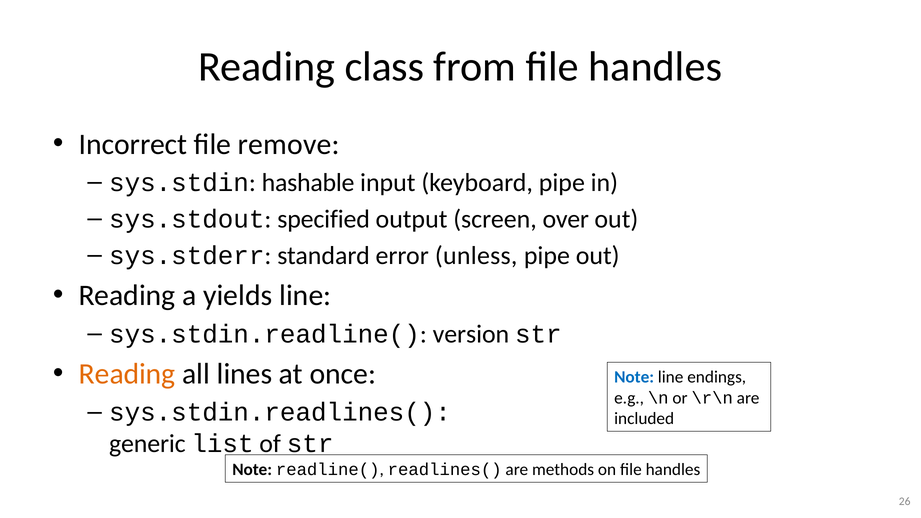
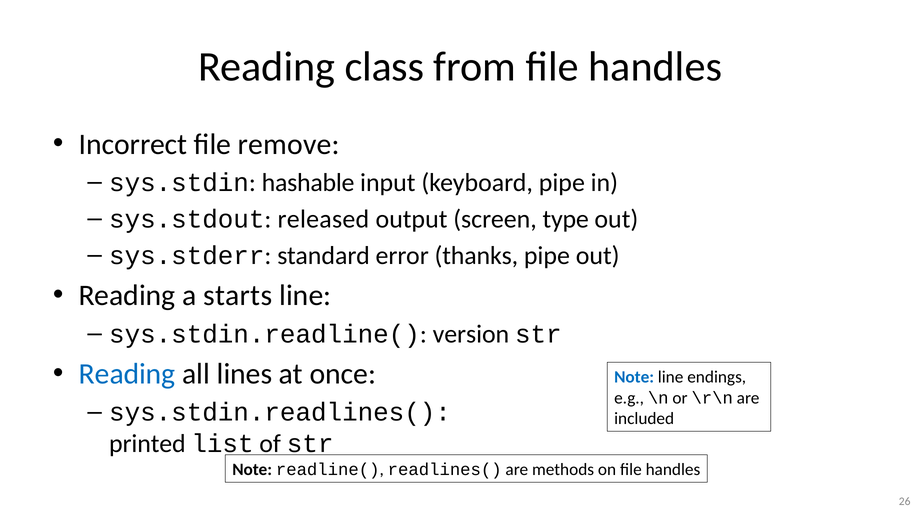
specified: specified -> released (323, 219)
over: over -> type (566, 219)
unless: unless -> thanks (476, 256)
yields: yields -> starts (238, 296)
Reading colour: orange -> blue (127, 374)
generic: generic -> printed (147, 444)
